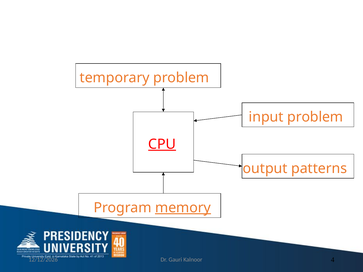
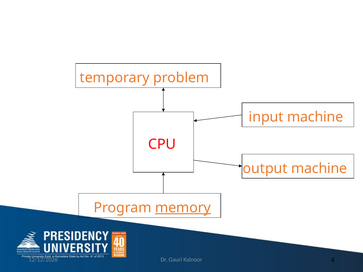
input problem: problem -> machine (315, 117)
CPU underline: present -> none (162, 144)
output patterns: patterns -> machine (319, 169)
